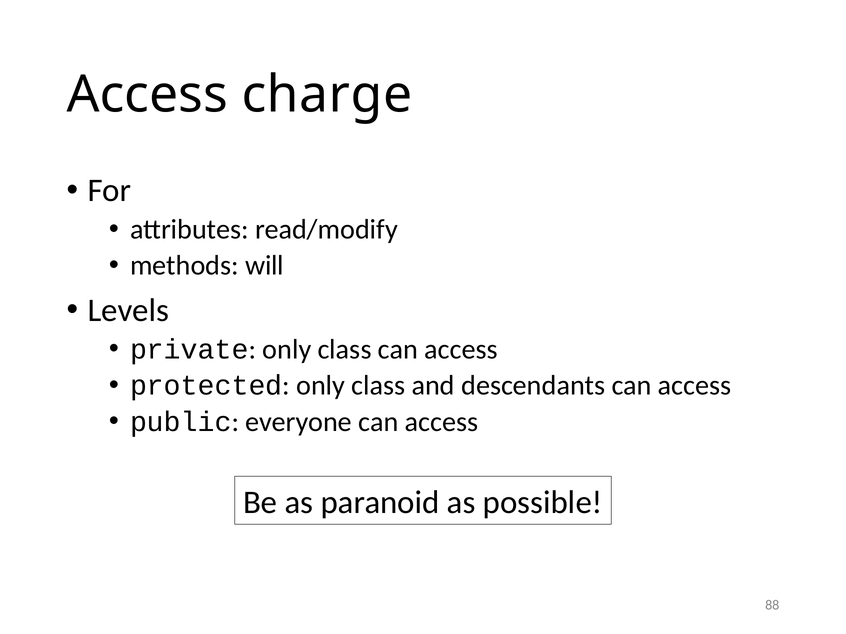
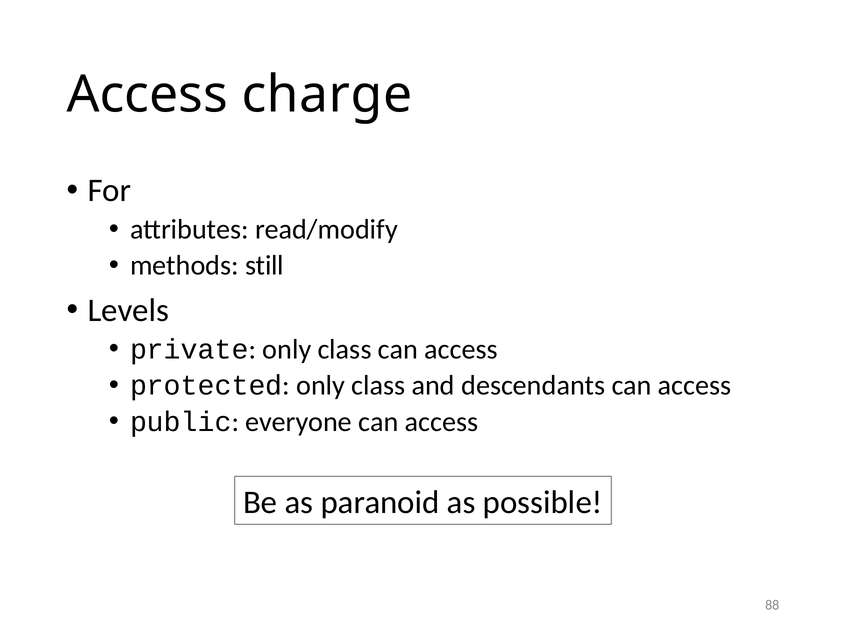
will: will -> still (264, 266)
